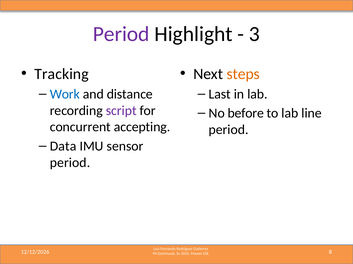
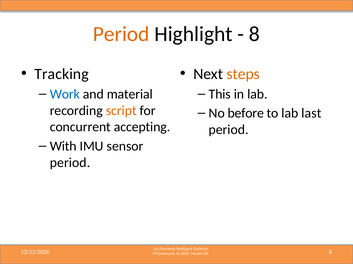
Period colour: purple -> orange (121, 34)
3: 3 -> 8 (254, 34)
Last: Last -> This (220, 94)
distance: distance -> material (130, 94)
script colour: purple -> orange (121, 111)
line: line -> last (311, 113)
Data: Data -> With (63, 147)
